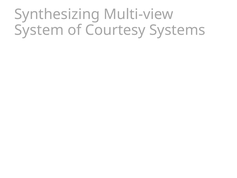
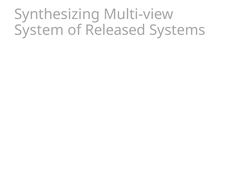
of Courtesy: Courtesy -> Released (115, 30)
